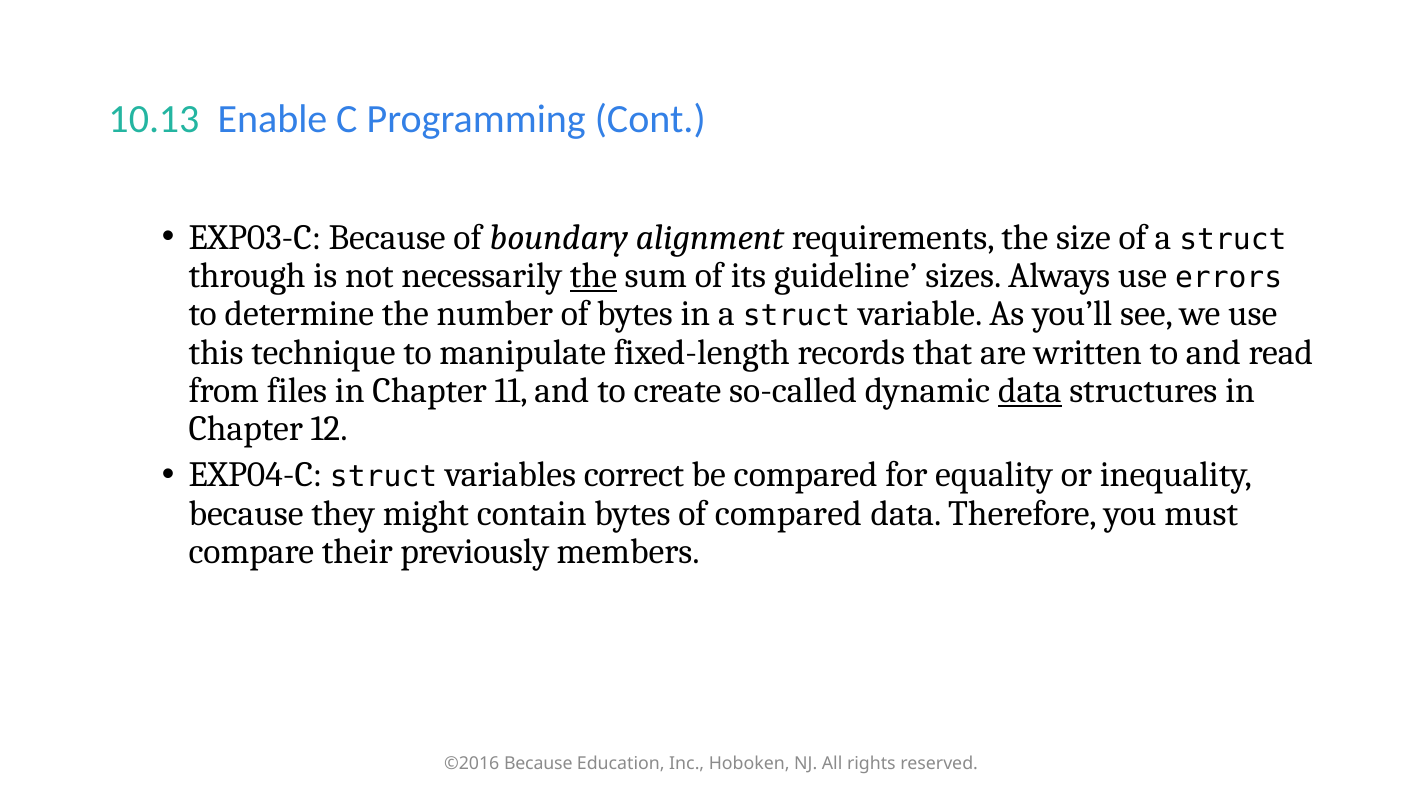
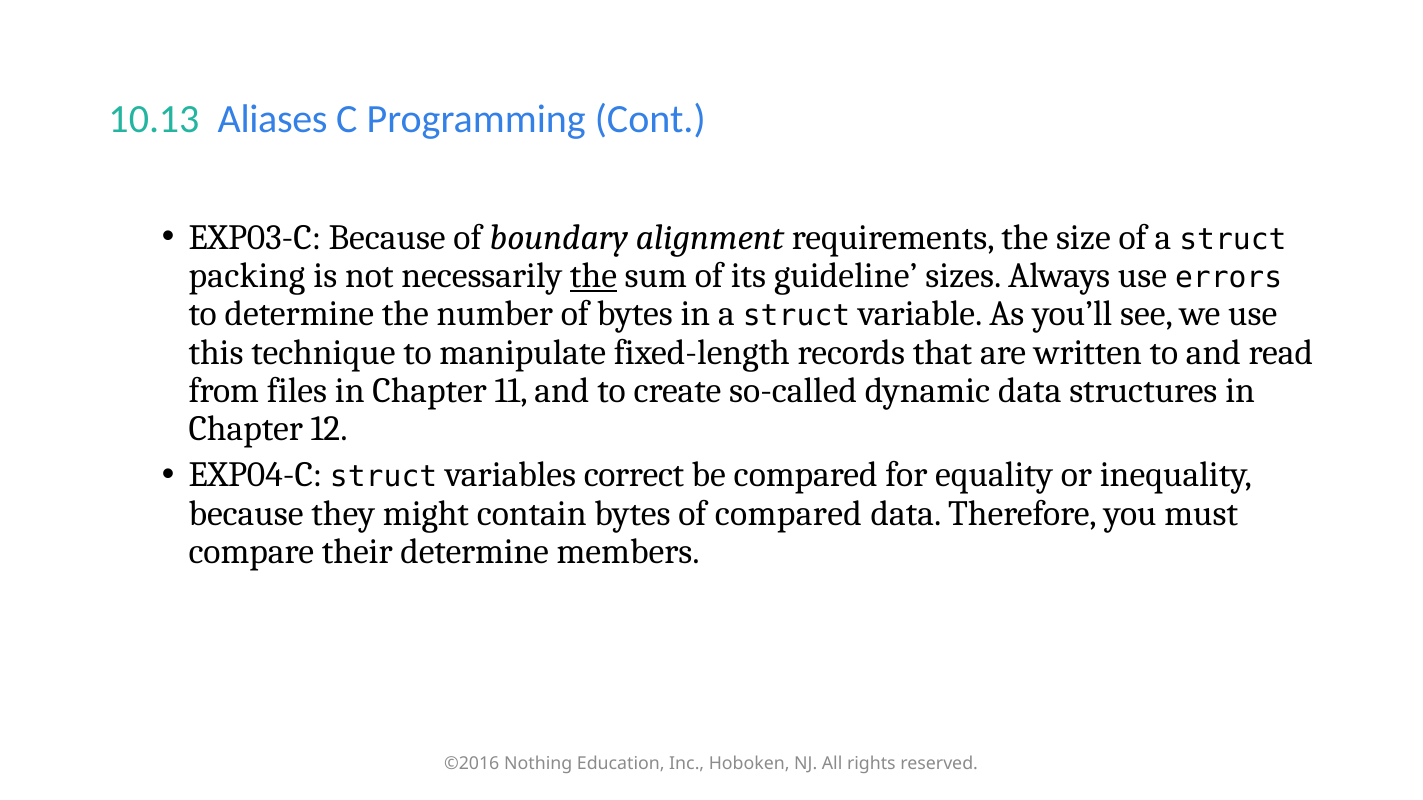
Enable: Enable -> Aliases (273, 120)
through: through -> packing (247, 276)
data underline: present -> none (1030, 391)
their previously: previously -> determine (475, 552)
©2016 Because: Because -> Nothing (538, 764)
